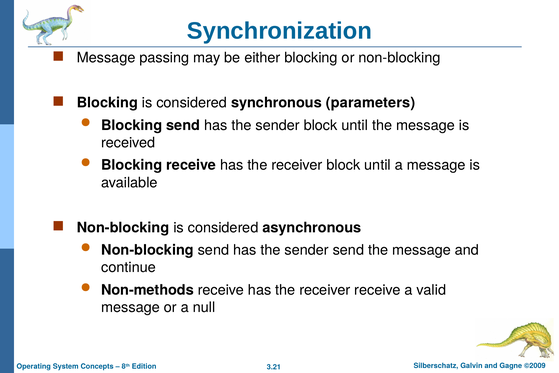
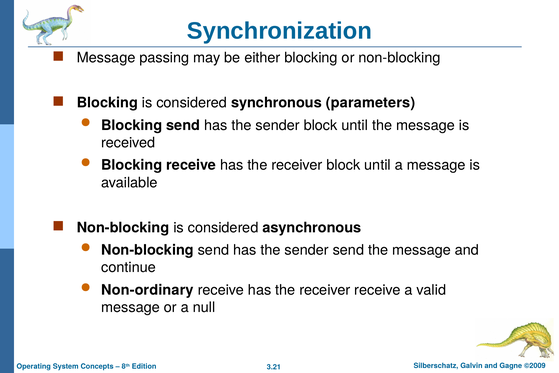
Non-methods: Non-methods -> Non-ordinary (147, 290)
